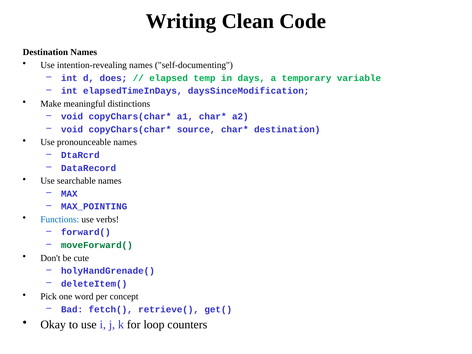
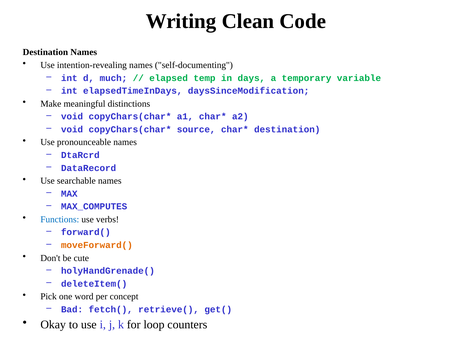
does: does -> much (113, 78)
MAX_POINTING: MAX_POINTING -> MAX_COMPUTES (94, 207)
moveForward( colour: green -> orange (97, 245)
